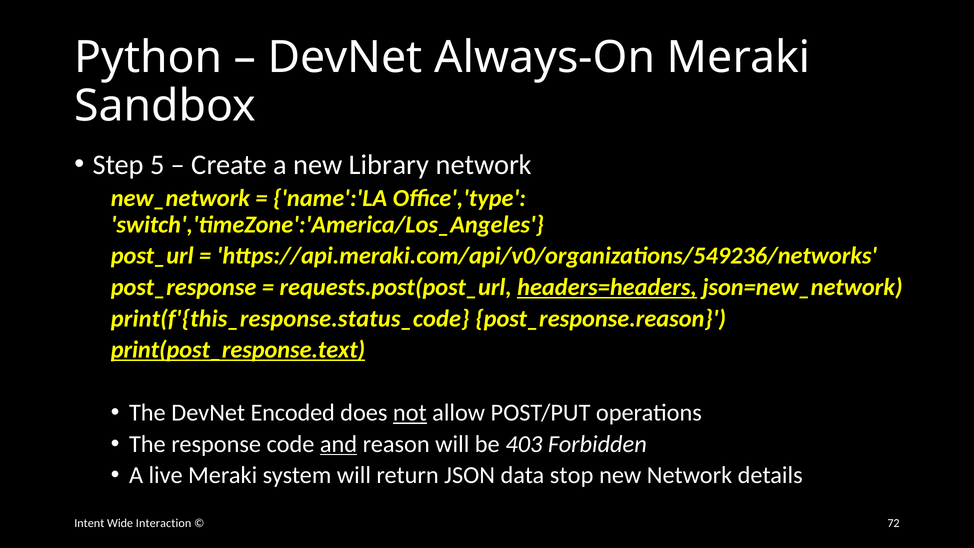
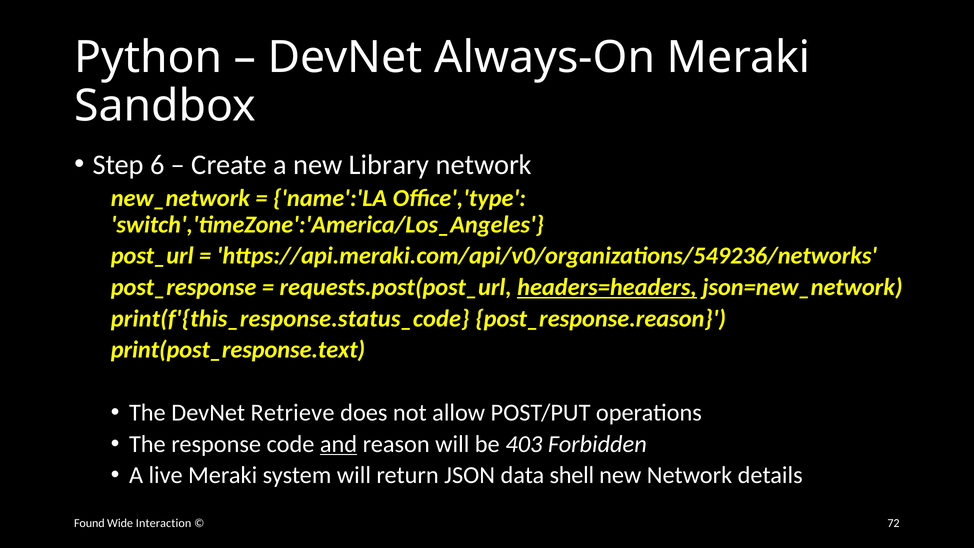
5: 5 -> 6 (157, 165)
print(post_response.text underline: present -> none (238, 350)
Encoded: Encoded -> Retrieve (293, 413)
not underline: present -> none (410, 413)
stop: stop -> shell (572, 475)
Intent: Intent -> Found (89, 523)
